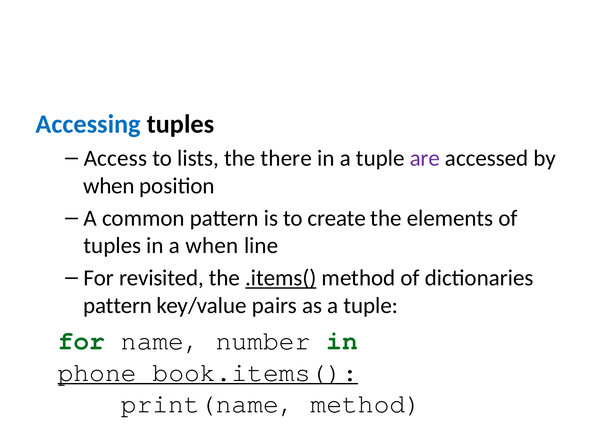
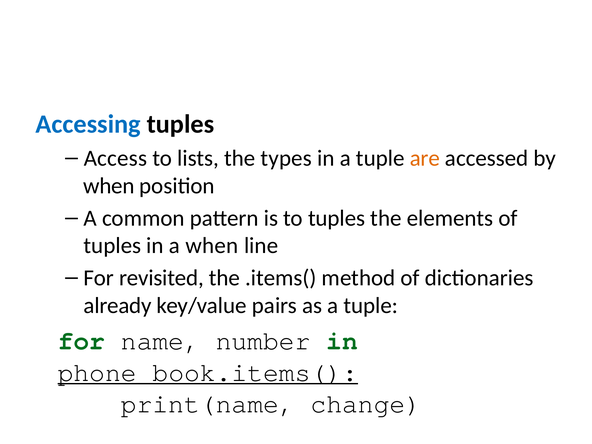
there: there -> types (286, 158)
are colour: purple -> orange (425, 158)
to create: create -> tuples (337, 218)
.items( underline: present -> none (281, 278)
pattern: pattern -> already (118, 306)
print(name method: method -> change (366, 404)
